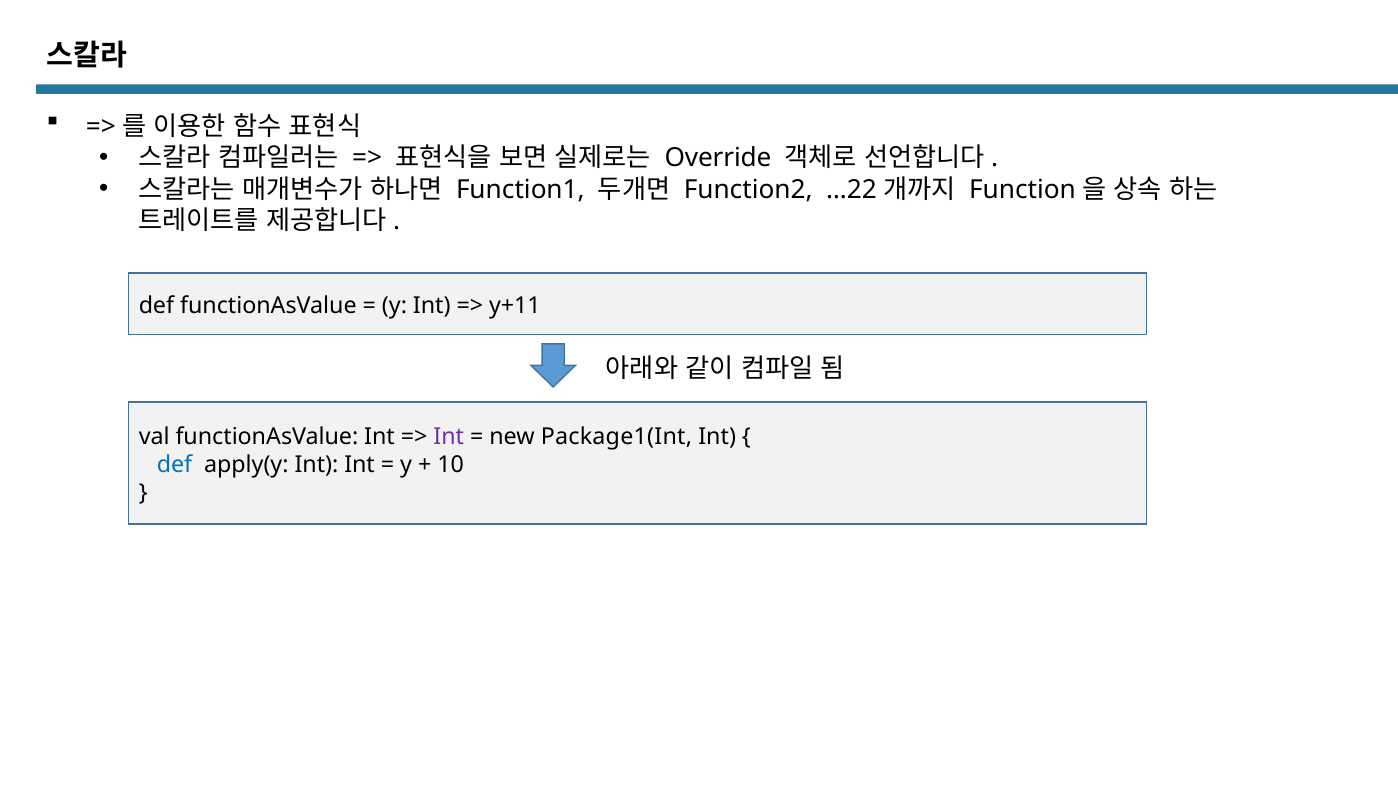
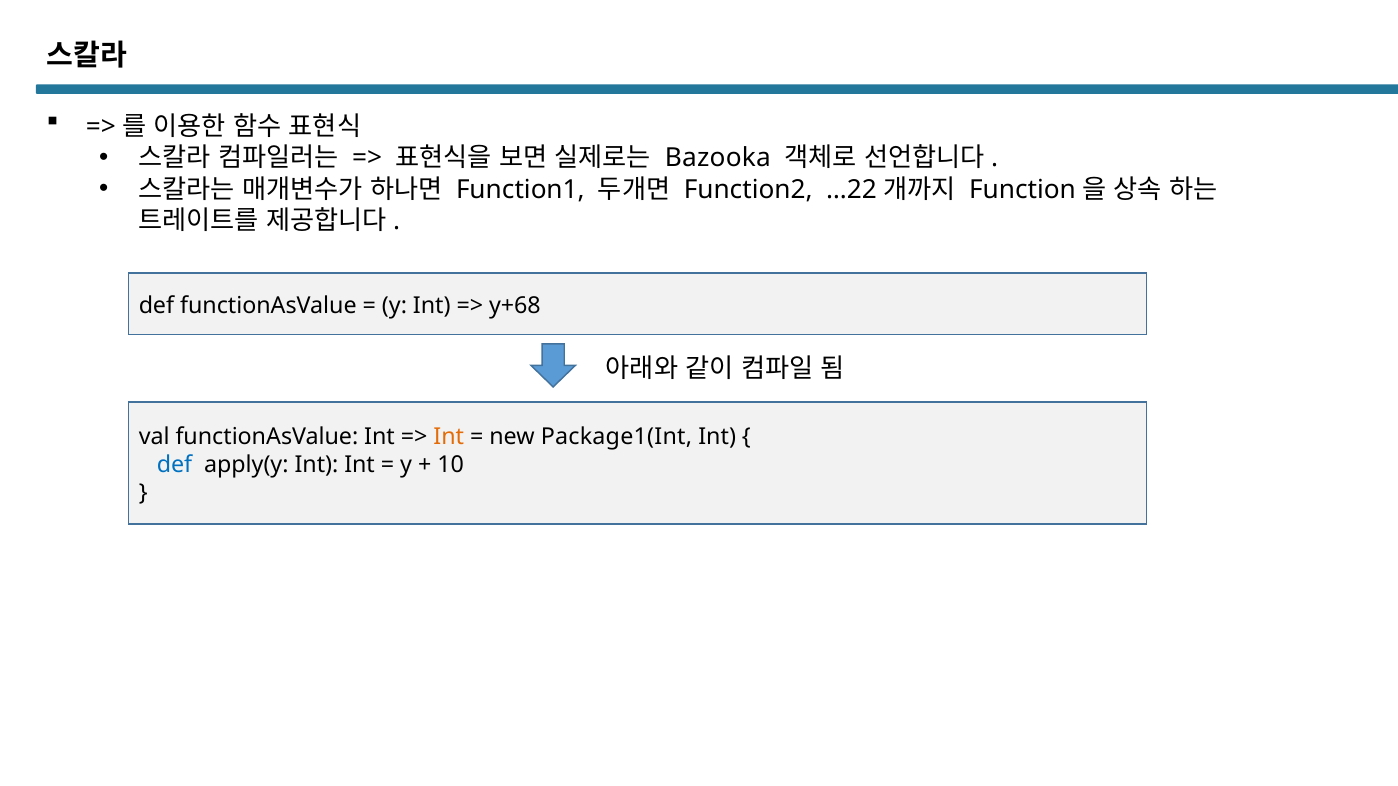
Override: Override -> Bazooka (718, 158)
y+11: y+11 -> y+68 (515, 306)
Int colour: purple -> orange (449, 437)
